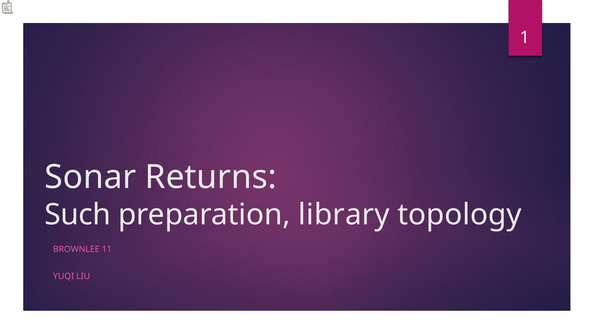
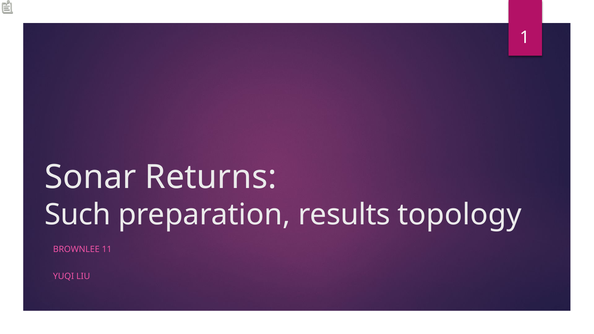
library: library -> results (344, 215)
